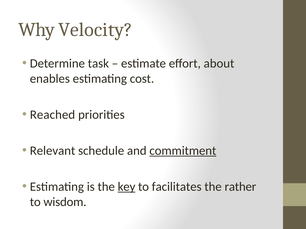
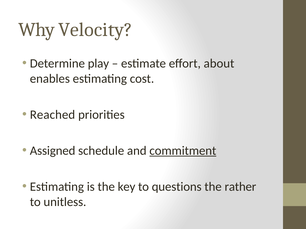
task: task -> play (98, 64)
Relevant: Relevant -> Assigned (53, 151)
key underline: present -> none (127, 187)
facilitates: facilitates -> questions (177, 187)
wisdom: wisdom -> unitless (65, 202)
